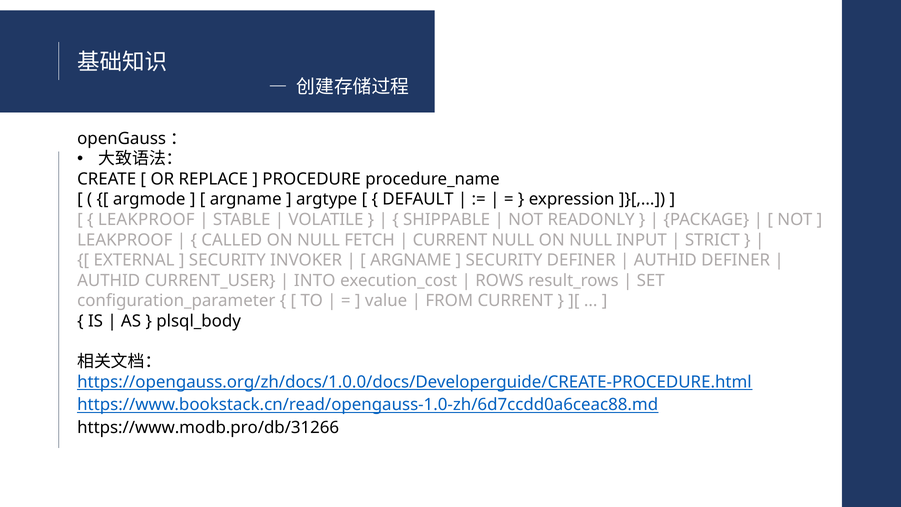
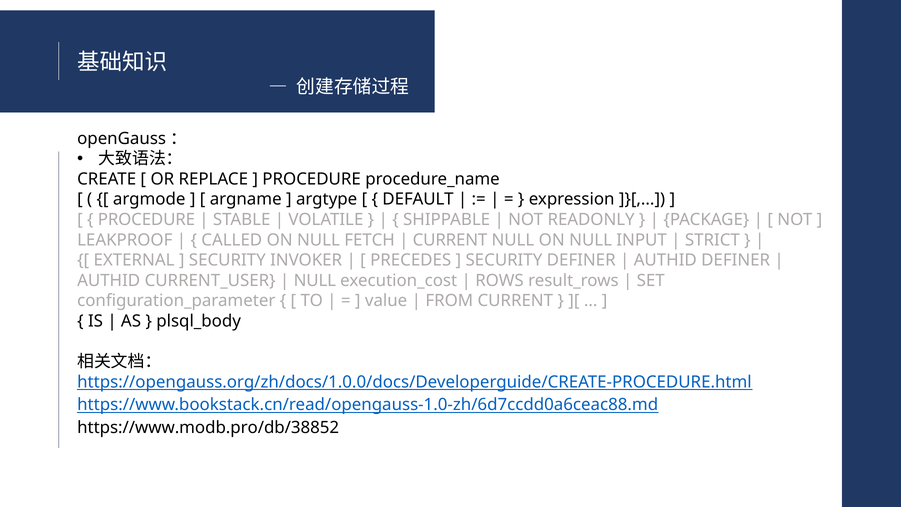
LEAKPROOF: LEAKPROOF -> PROCEDURE (146, 220)
ARGNAME: ARGNAME -> PRECEDES (411, 260)
INTO: INTO -> NULL (315, 280)
https://www.modb.pro/db/31266: https://www.modb.pro/db/31266 -> https://www.modb.pro/db/38852 (208, 428)
